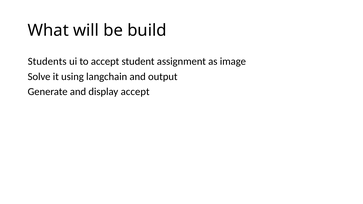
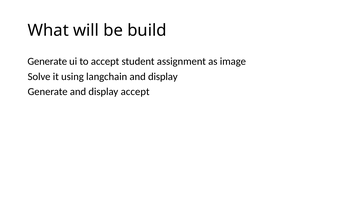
Students: Students -> Generate (47, 61)
langchain and output: output -> display (163, 77)
